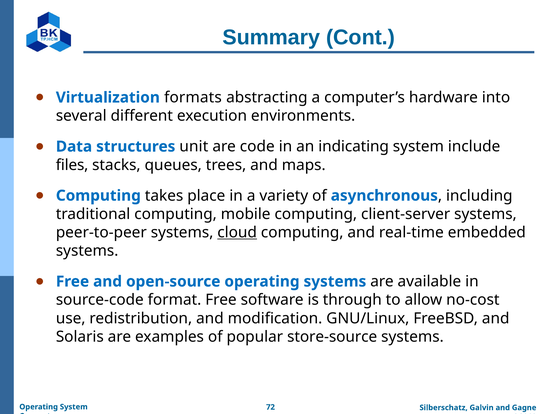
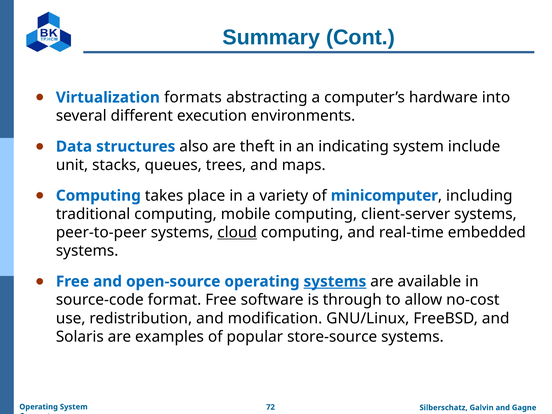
unit: unit -> also (194, 147)
code: code -> theft (257, 147)
files: files -> unit (72, 165)
asynchronous: asynchronous -> minicomputer (384, 196)
systems underline: none -> present (335, 281)
